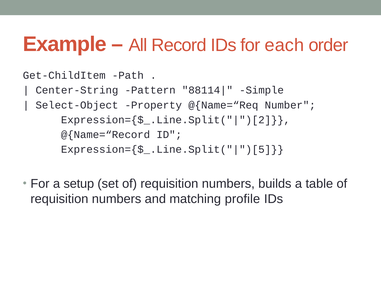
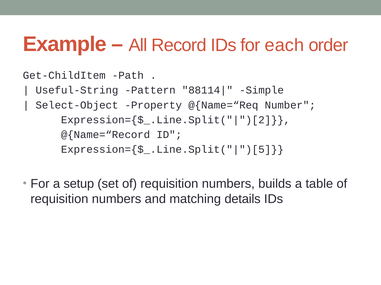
Center-String: Center-String -> Useful-String (77, 90)
profile: profile -> details (243, 199)
